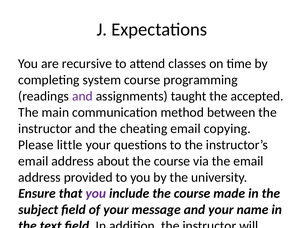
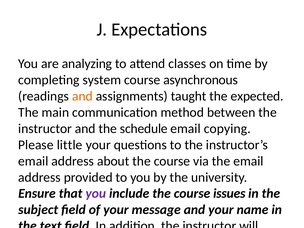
recursive: recursive -> analyzing (87, 64)
programming: programming -> asynchronous (201, 80)
and colour: purple -> orange (82, 96)
accepted: accepted -> expected (257, 96)
cheating: cheating -> schedule (144, 129)
made: made -> issues (229, 194)
